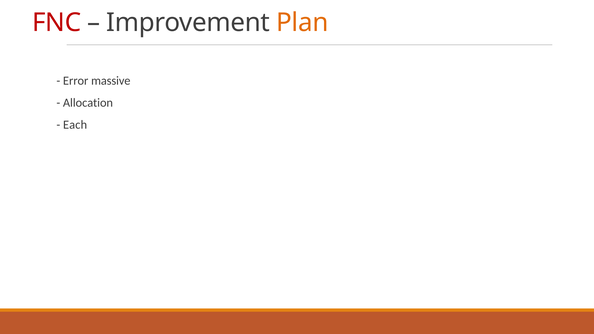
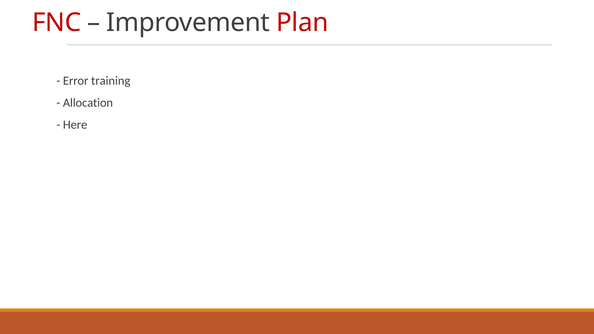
Plan colour: orange -> red (302, 23)
massive: massive -> training (111, 81)
Each: Each -> Here (75, 125)
